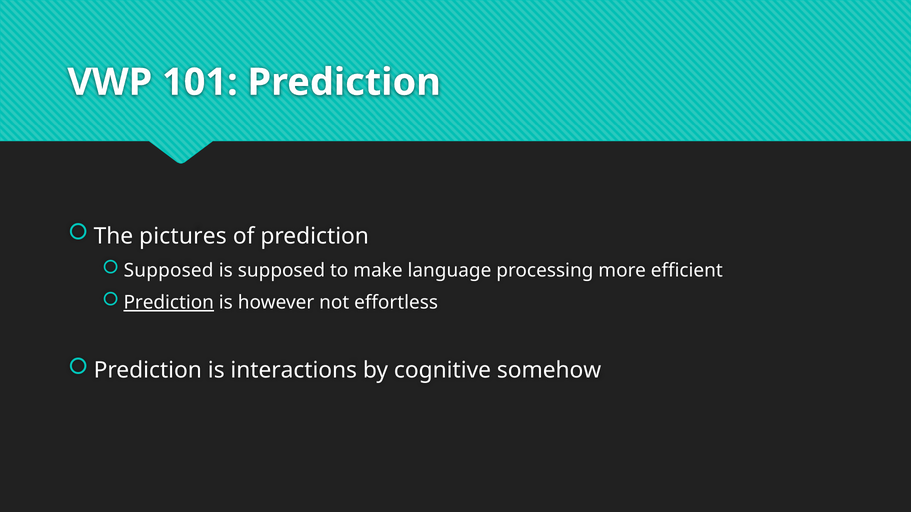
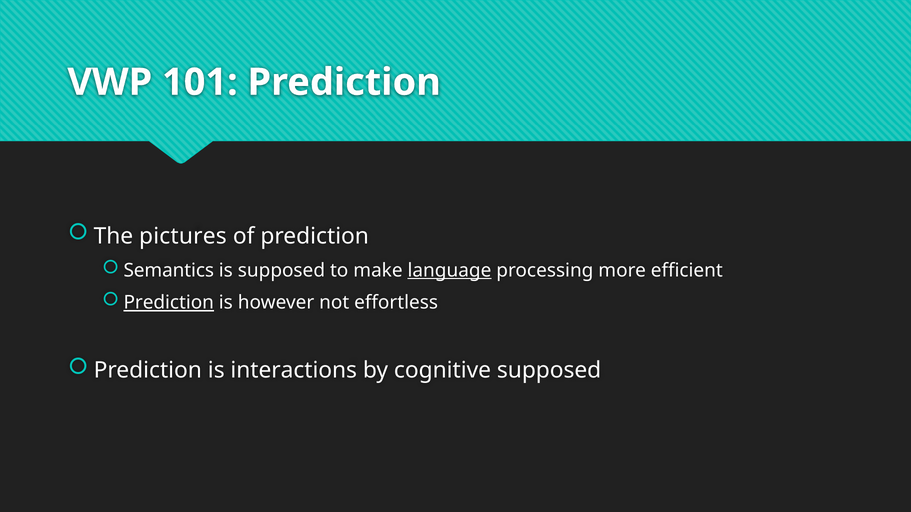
Supposed: Supposed -> Semantics (169, 271)
language underline: none -> present (449, 271)
cognitive somehow: somehow -> supposed (549, 371)
